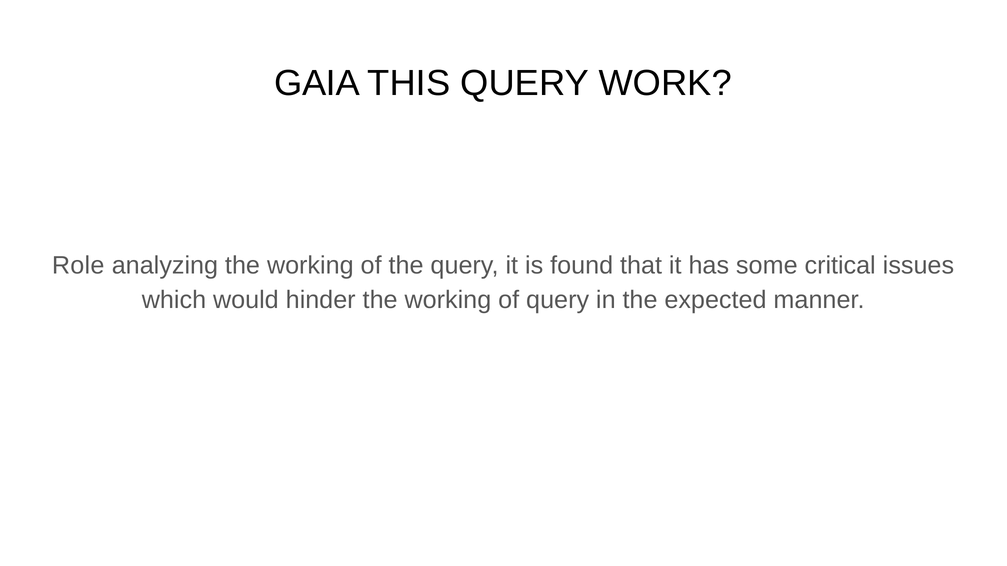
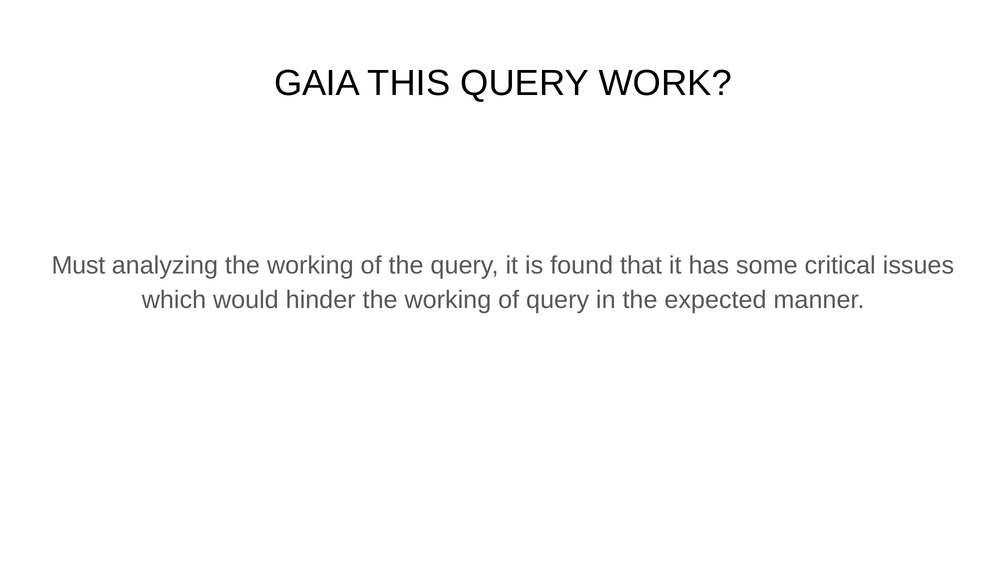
Role: Role -> Must (78, 266)
